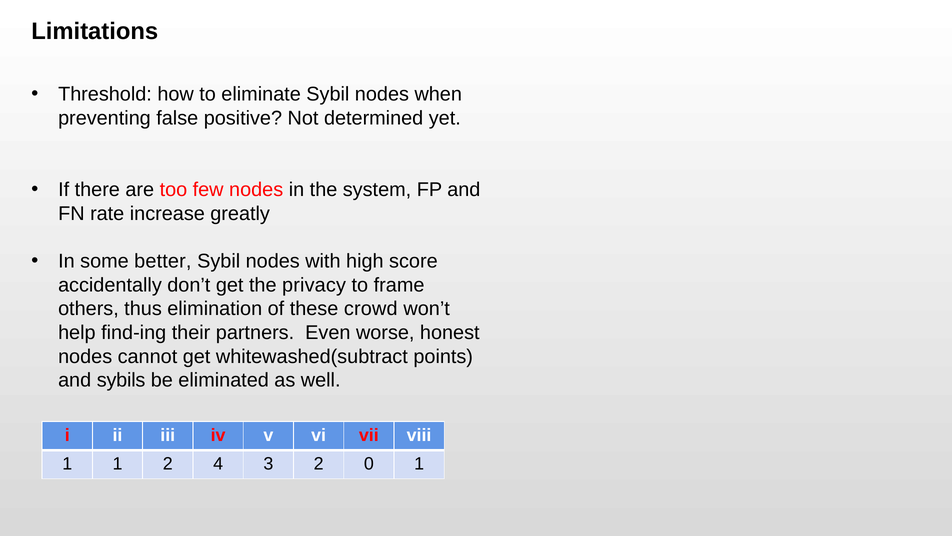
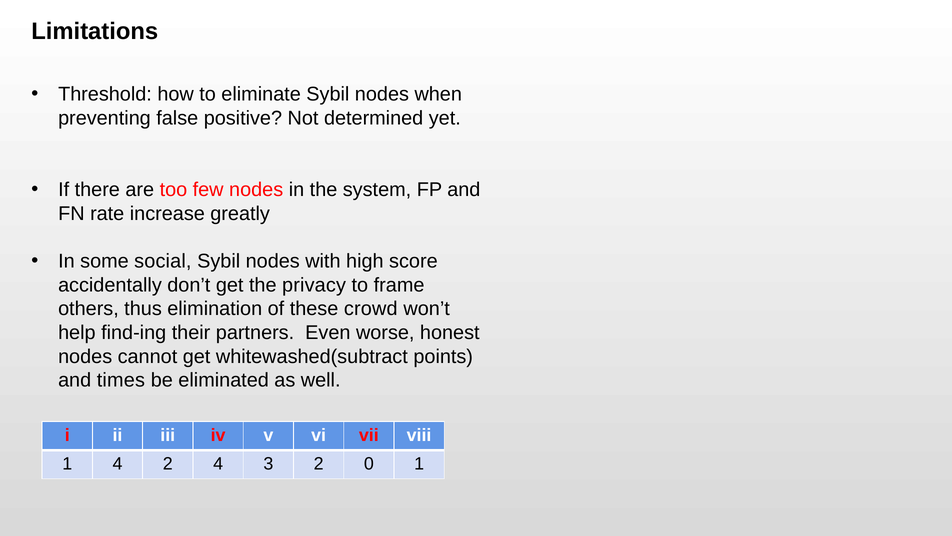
better: better -> social (163, 261)
sybils: sybils -> times (121, 380)
1 1: 1 -> 4 (118, 464)
